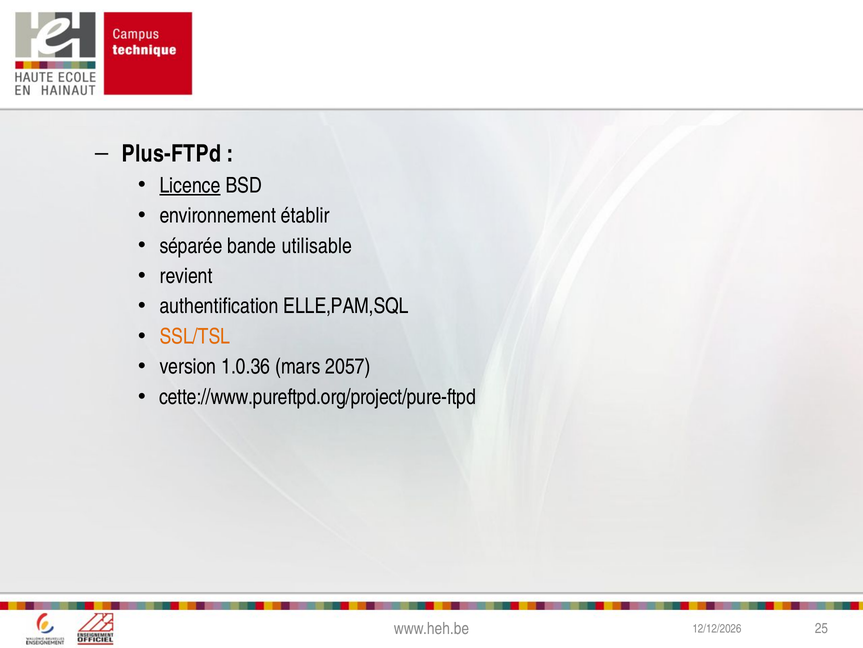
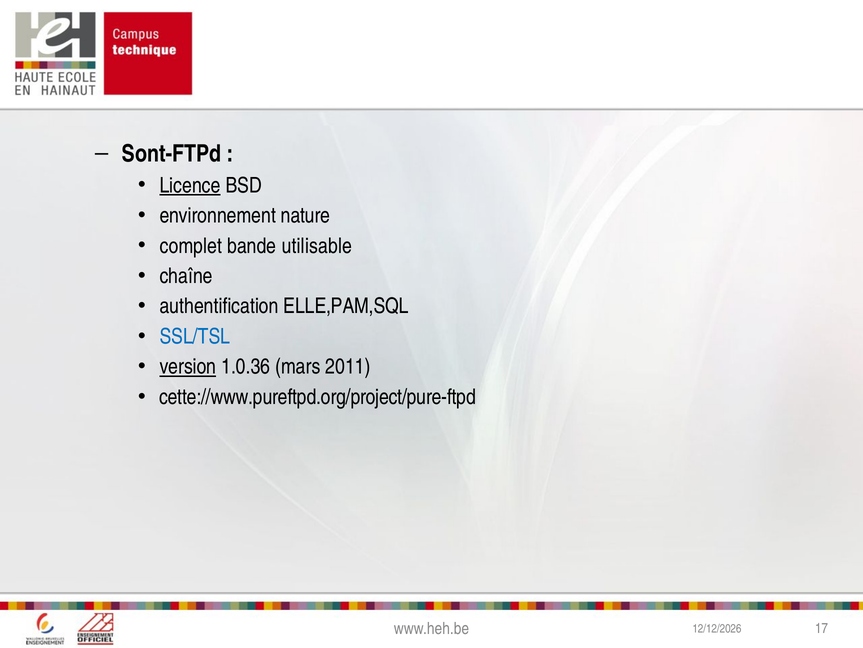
Plus-FTPd: Plus-FTPd -> Sont-FTPd (172, 154)
établir: établir -> nature (306, 215)
séparée: séparée -> complet (191, 246)
revient: revient -> chaîne (186, 276)
SSL/TSL colour: orange -> blue (195, 336)
version underline: none -> present (188, 366)
2057: 2057 -> 2011 (348, 366)
25: 25 -> 17 (821, 628)
